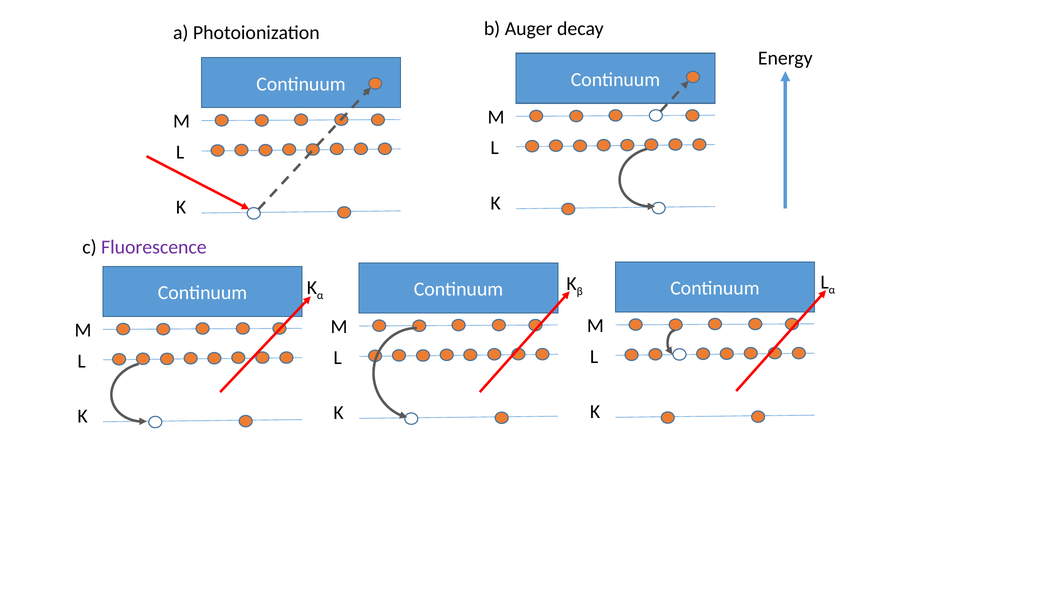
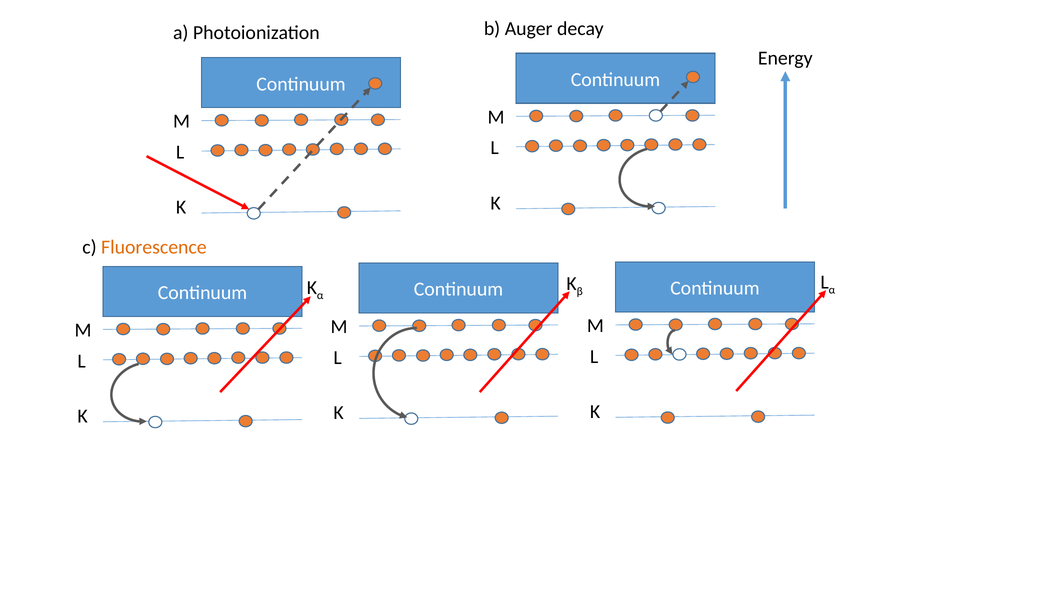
Fluorescence colour: purple -> orange (154, 247)
